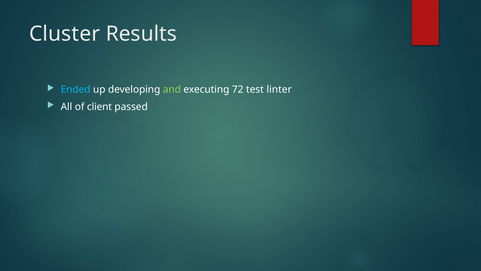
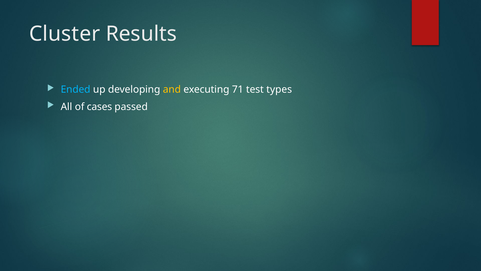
and colour: light green -> yellow (172, 90)
72: 72 -> 71 (238, 90)
linter: linter -> types (279, 90)
client: client -> cases (99, 107)
